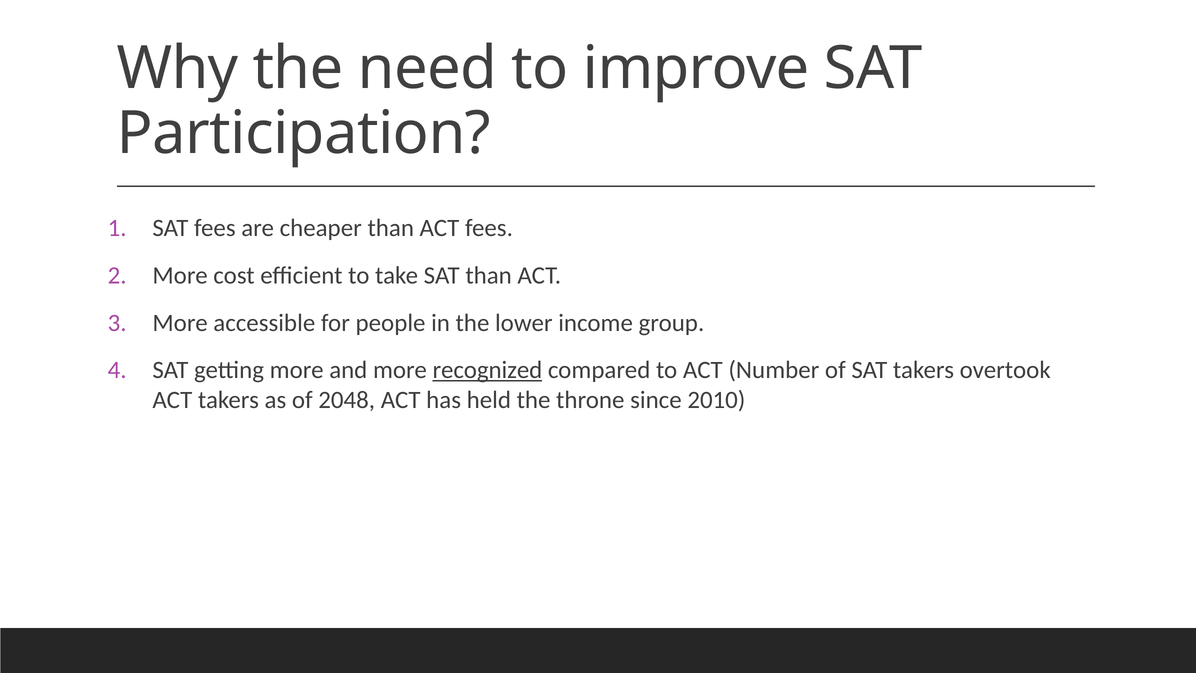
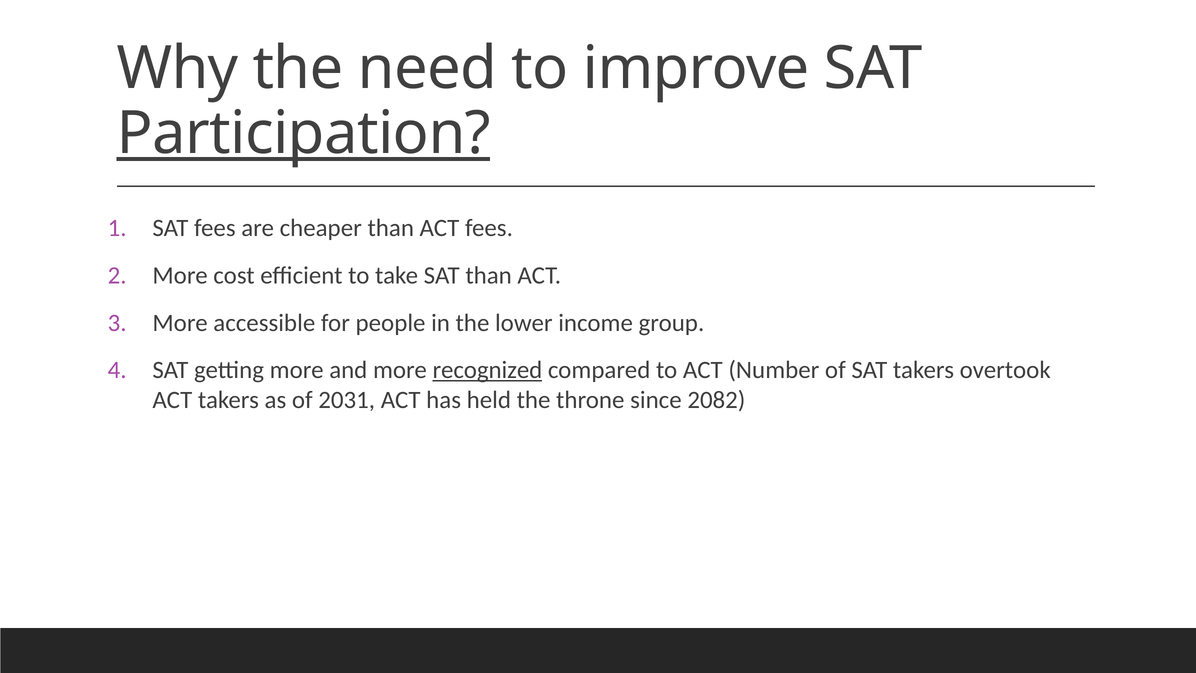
Participation underline: none -> present (304, 133)
2048: 2048 -> 2031 (347, 400)
2010: 2010 -> 2082 (716, 400)
